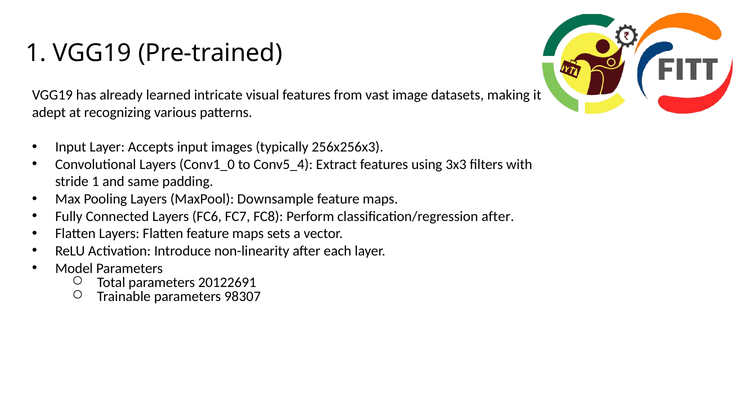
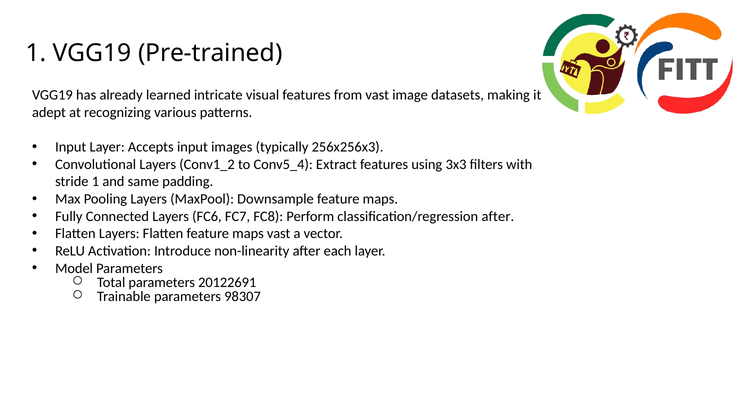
Conv1_0: Conv1_0 -> Conv1_2 (207, 164)
maps sets: sets -> vast (279, 234)
